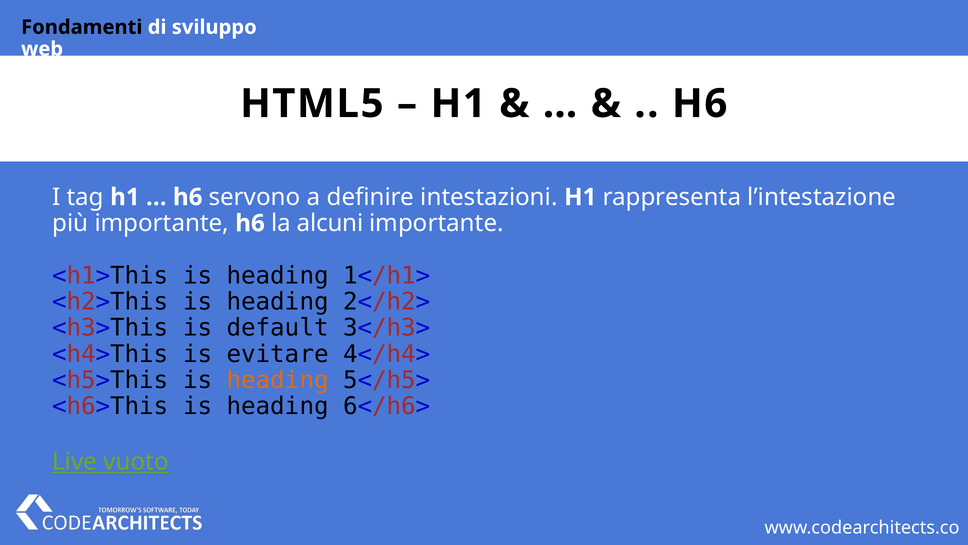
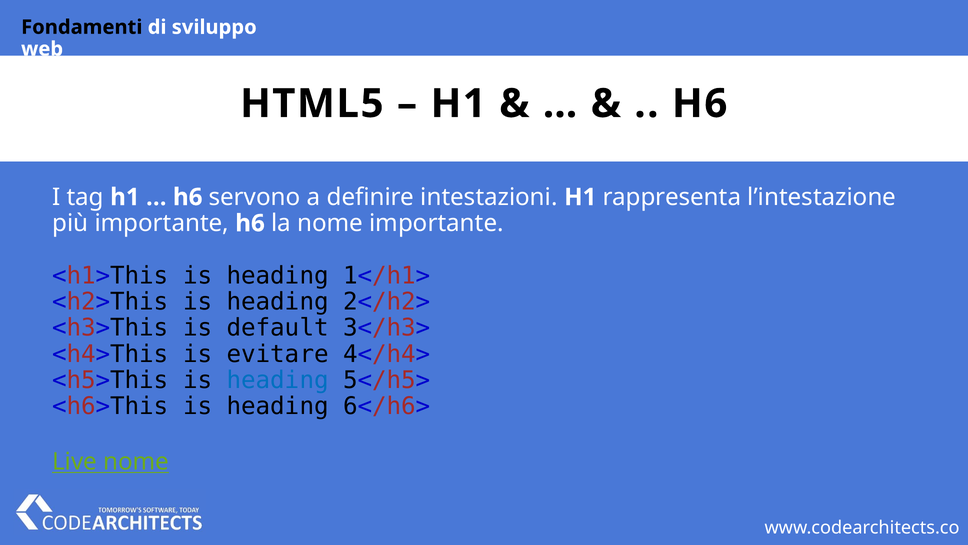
la alcuni: alcuni -> nome (330, 223)
heading colour: orange -> blue (278, 380)
Live vuoto: vuoto -> nome (136, 461)
